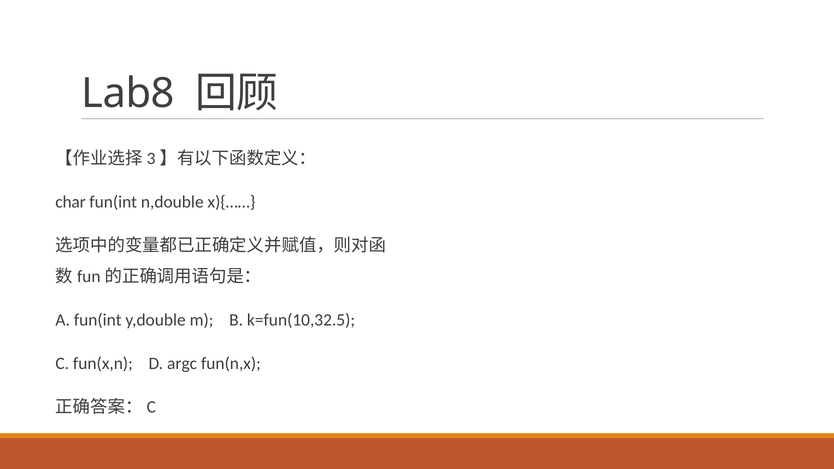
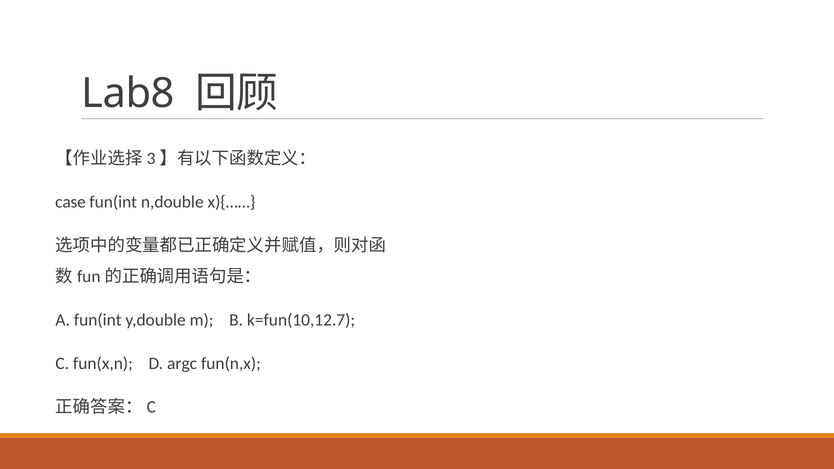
char: char -> case (71, 202)
k=fun(10,32.5: k=fun(10,32.5 -> k=fun(10,12.7 (301, 320)
